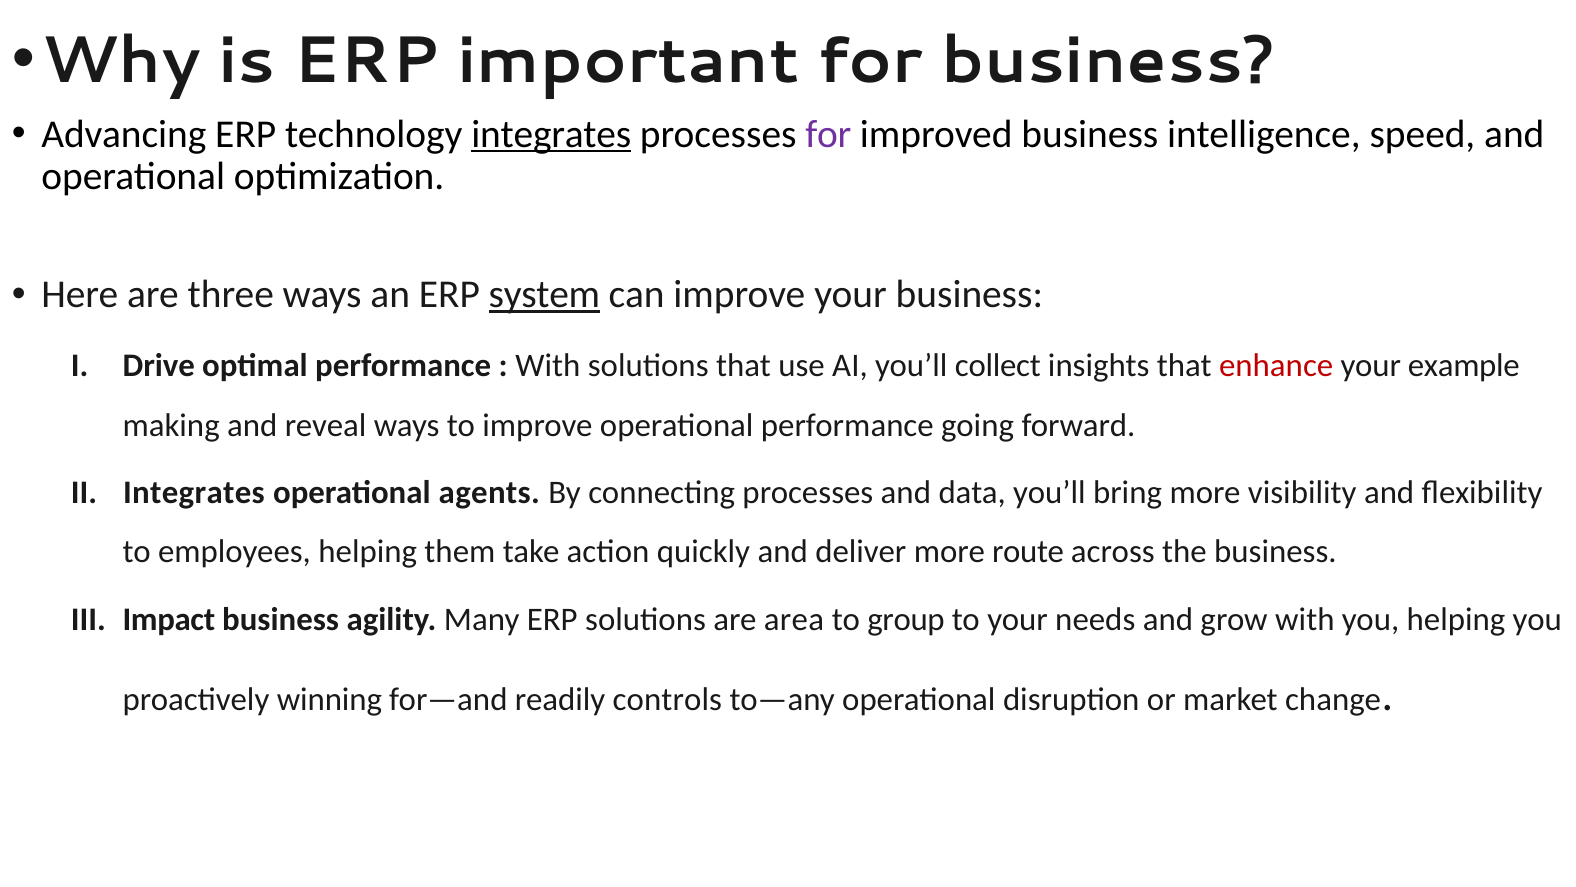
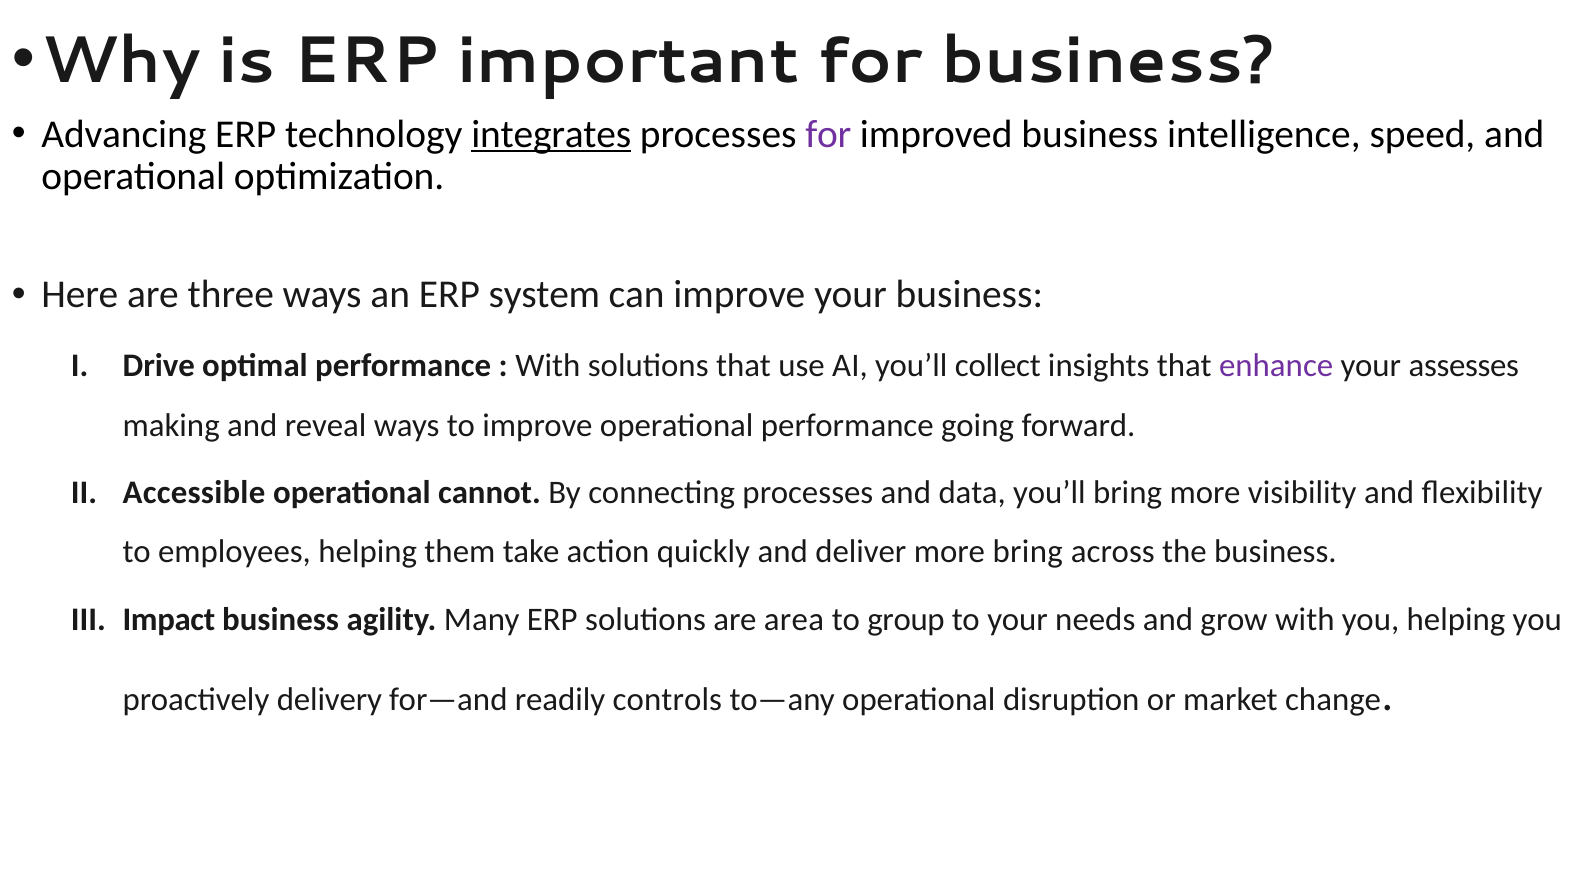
system underline: present -> none (544, 294)
enhance colour: red -> purple (1276, 366)
example: example -> assesses (1464, 366)
Integrates: Integrates -> Accessible (194, 492)
agents: agents -> cannot (489, 492)
more route: route -> bring (1028, 552)
winning: winning -> delivery (329, 699)
